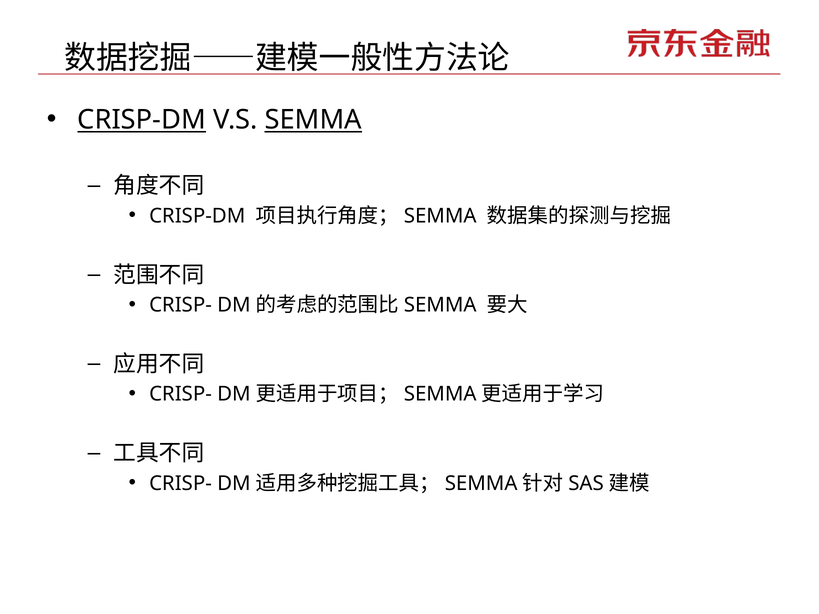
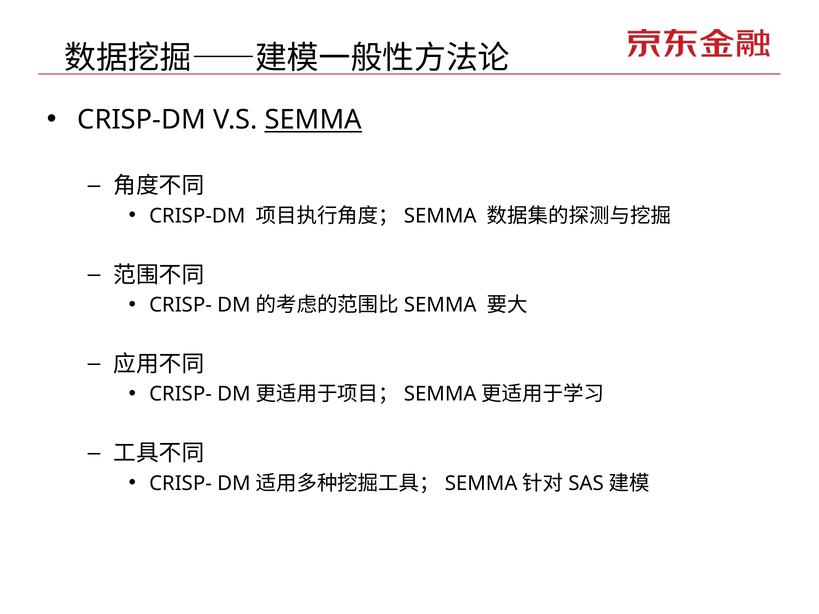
CRISP-DM underline: present -> none (142, 120)
